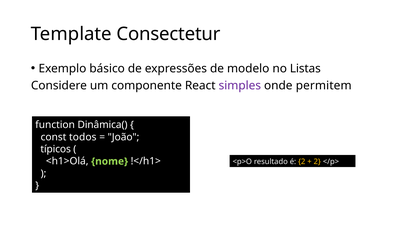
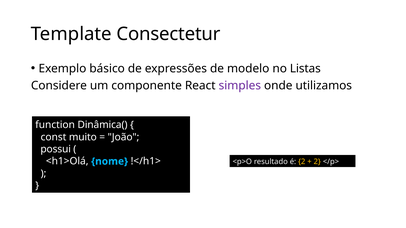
permitem: permitem -> utilizamos (324, 86)
todos: todos -> muito (83, 137)
típicos: típicos -> possui (56, 149)
nome colour: light green -> light blue (110, 162)
